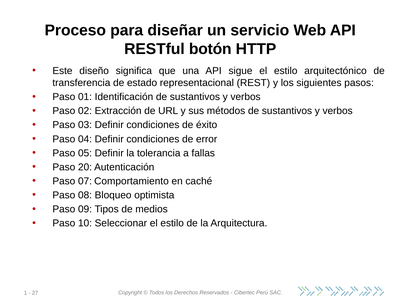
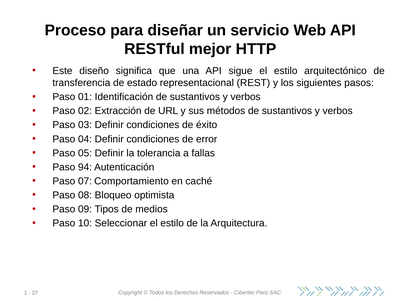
botón: botón -> mejor (210, 49)
20: 20 -> 94 (85, 167)
